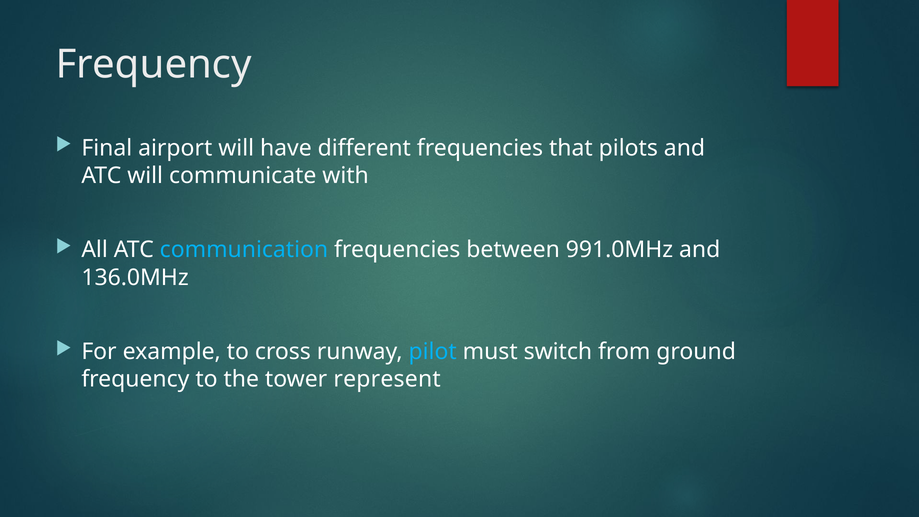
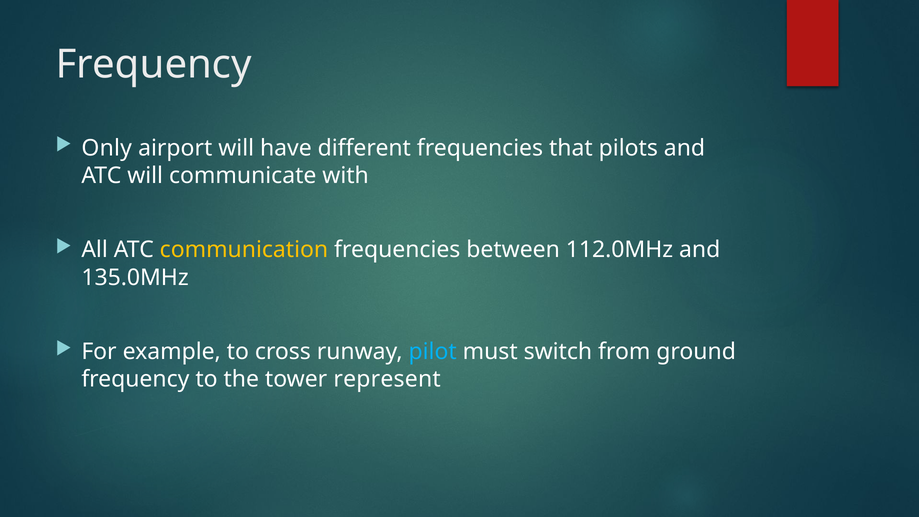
Final: Final -> Only (107, 148)
communication colour: light blue -> yellow (244, 250)
991.0MHz: 991.0MHz -> 112.0MHz (619, 250)
136.0MHz: 136.0MHz -> 135.0MHz (135, 277)
